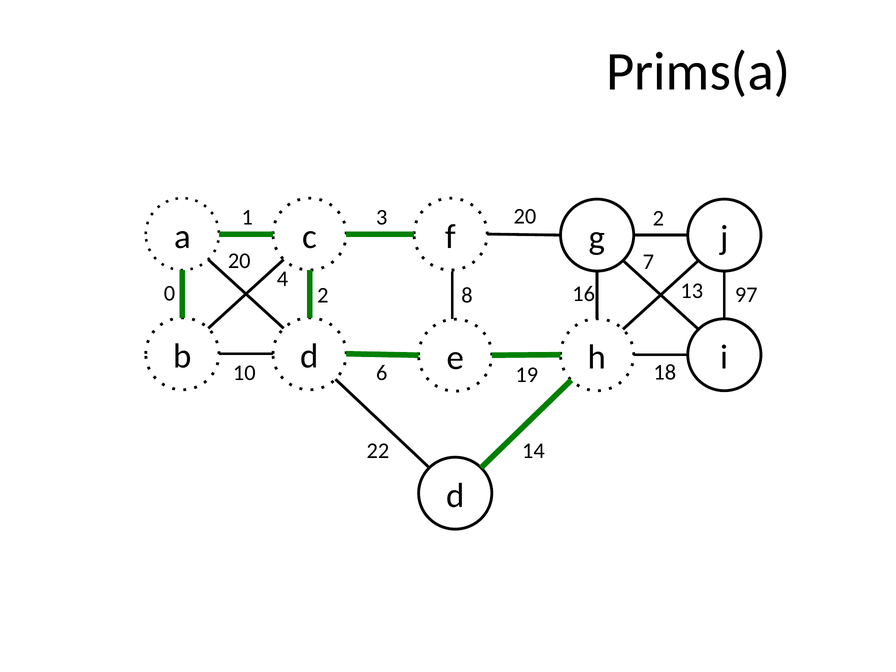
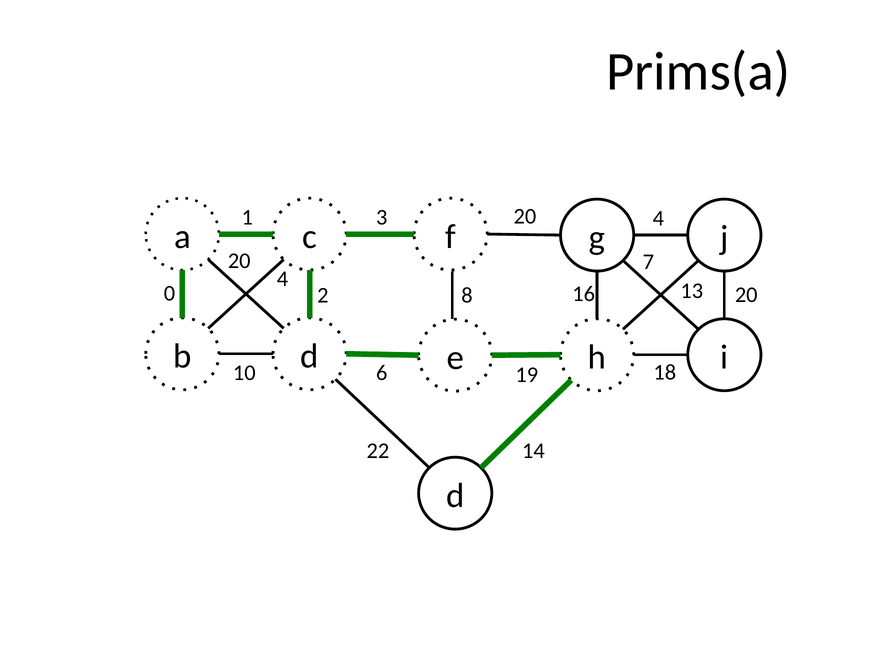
2: 2 -> 4 (658, 219)
16 97: 97 -> 20 (746, 295)
